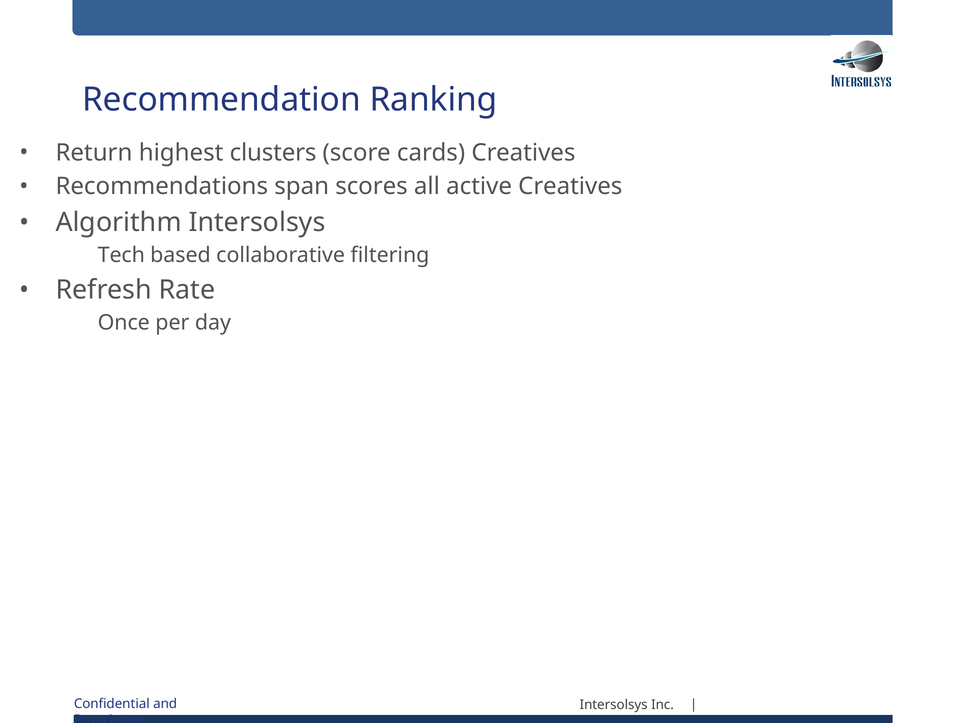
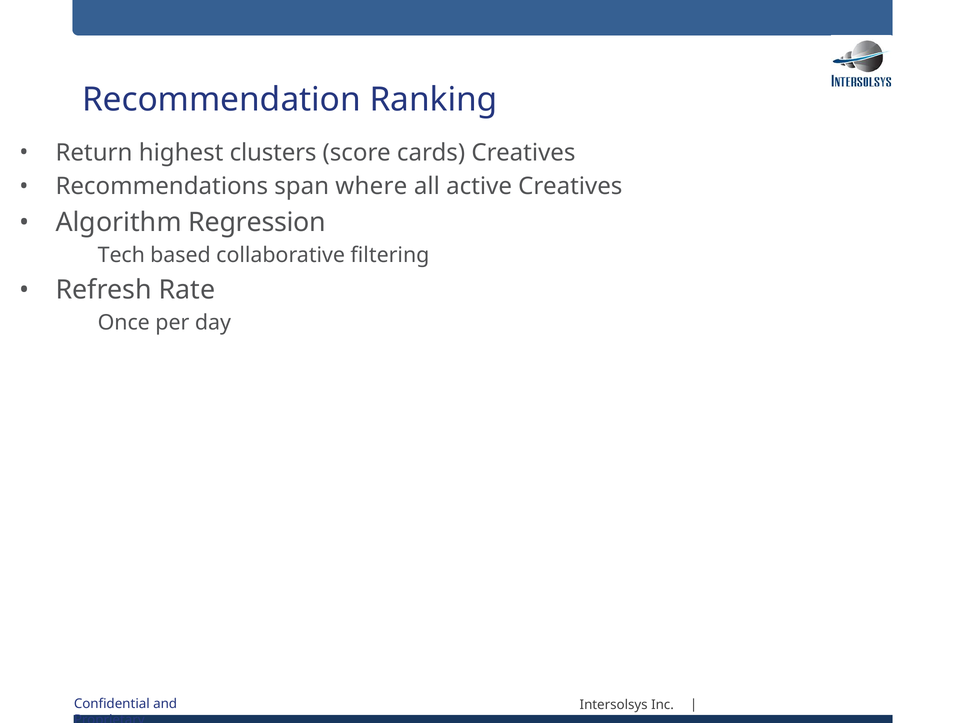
scores: scores -> where (371, 187)
Algorithm Intersolsys: Intersolsys -> Regression (257, 223)
